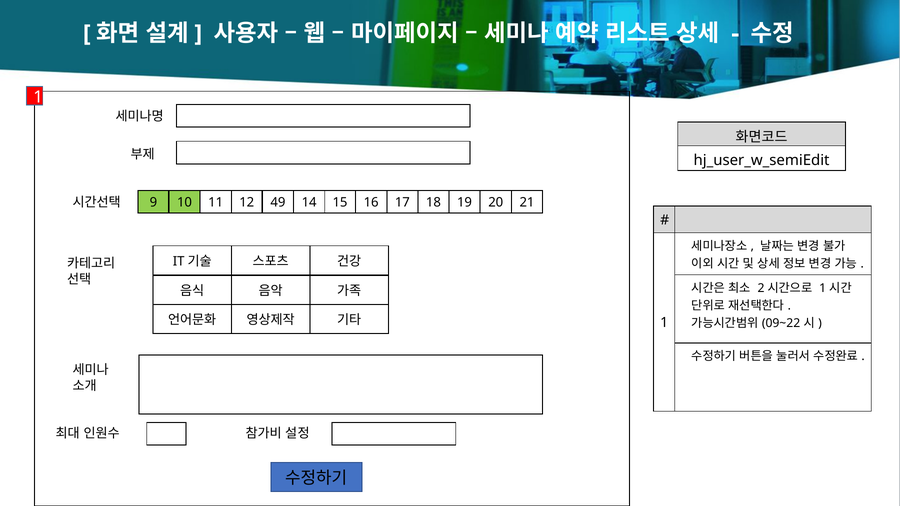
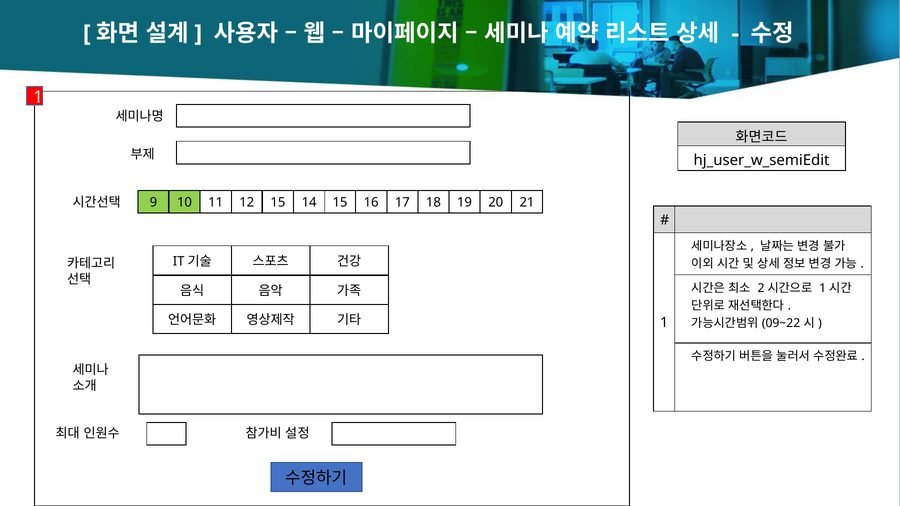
12 49: 49 -> 15 (278, 203)
